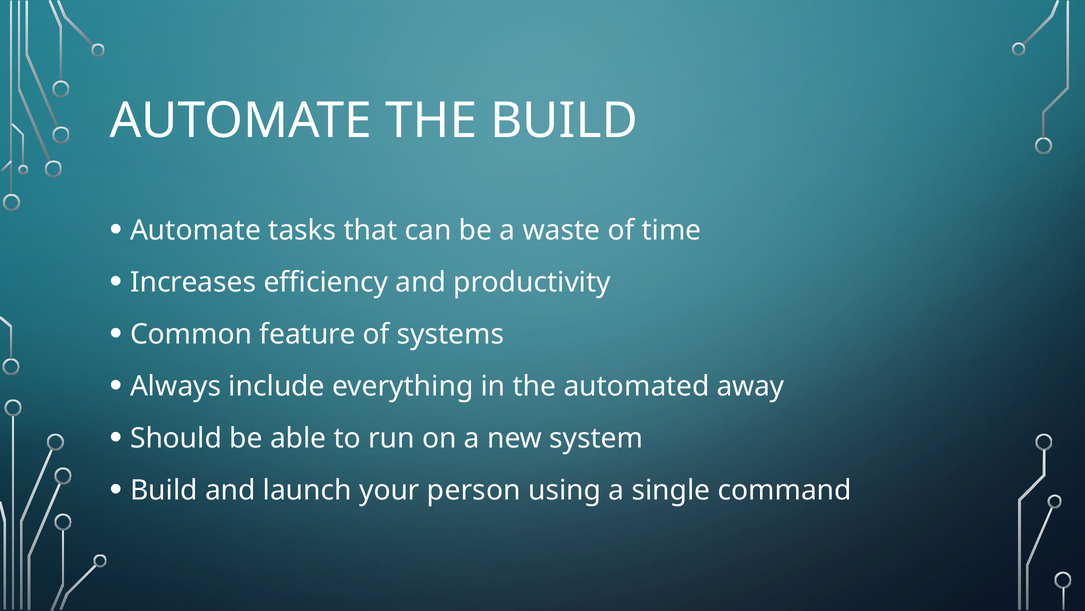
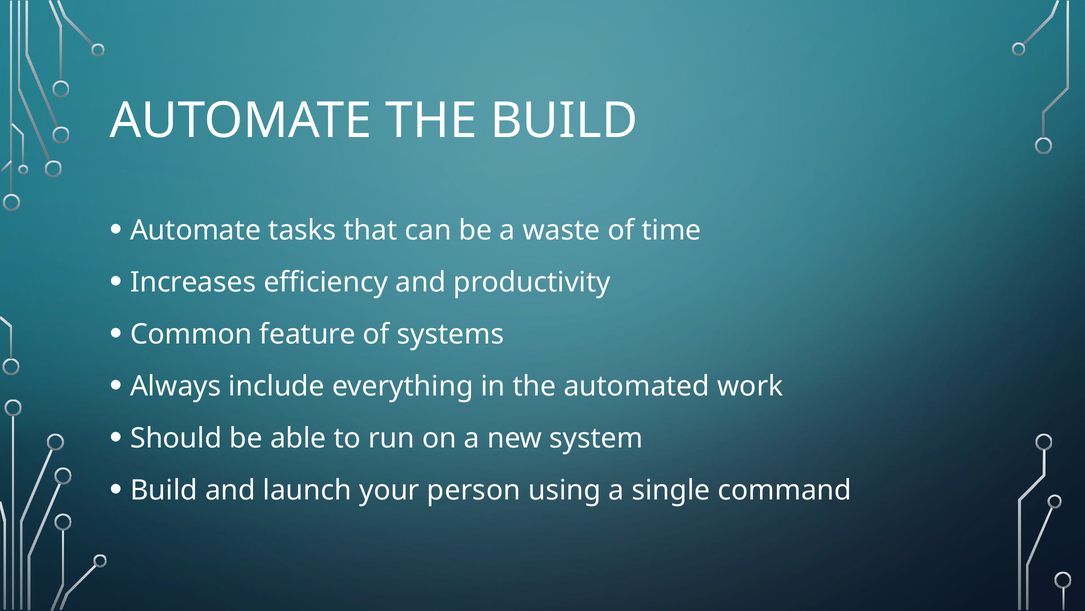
away: away -> work (750, 386)
